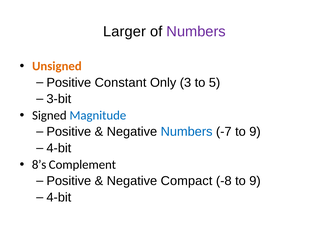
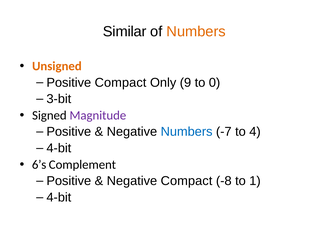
Larger: Larger -> Similar (125, 31)
Numbers colour: purple -> orange (196, 31)
Positive Constant: Constant -> Compact (121, 82)
3: 3 -> 9 (185, 82)
5: 5 -> 0 (215, 82)
Magnitude colour: blue -> purple (98, 115)
-7 to 9: 9 -> 4 (255, 132)
8’s: 8’s -> 6’s (39, 164)
-8 to 9: 9 -> 1 (255, 181)
